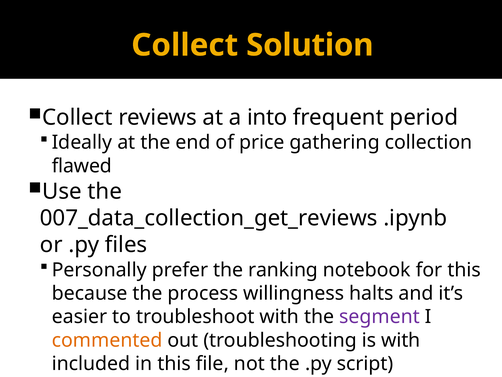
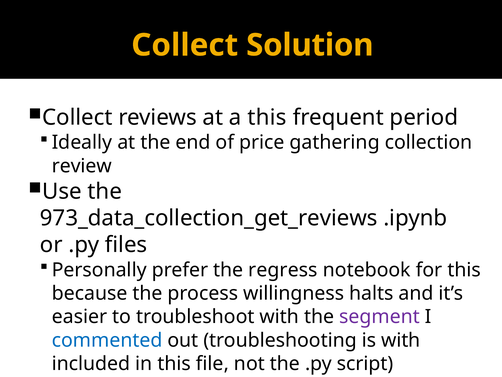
a into: into -> this (267, 117)
flawed: flawed -> review (82, 166)
007_data_collection_get_reviews: 007_data_collection_get_reviews -> 973_data_collection_get_reviews (209, 218)
ranking: ranking -> regress (283, 270)
commented colour: orange -> blue (107, 340)
